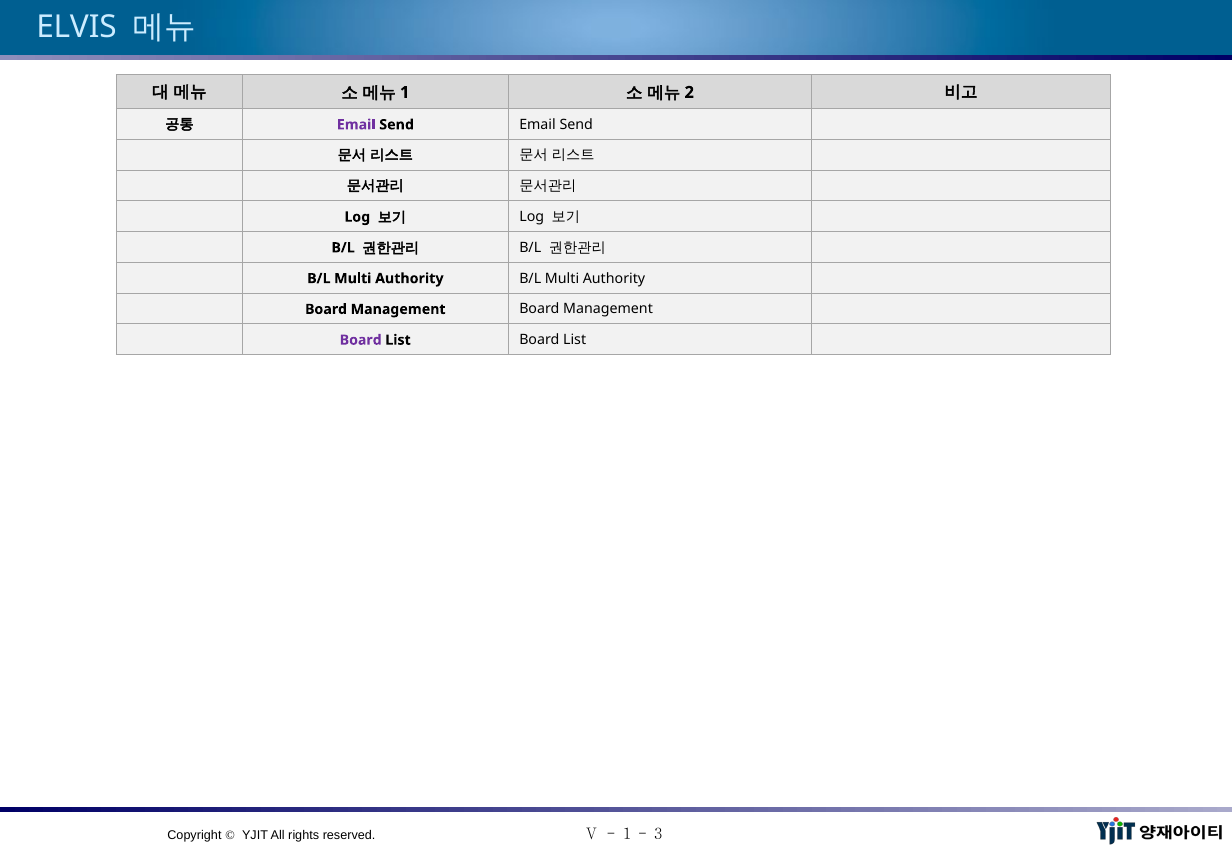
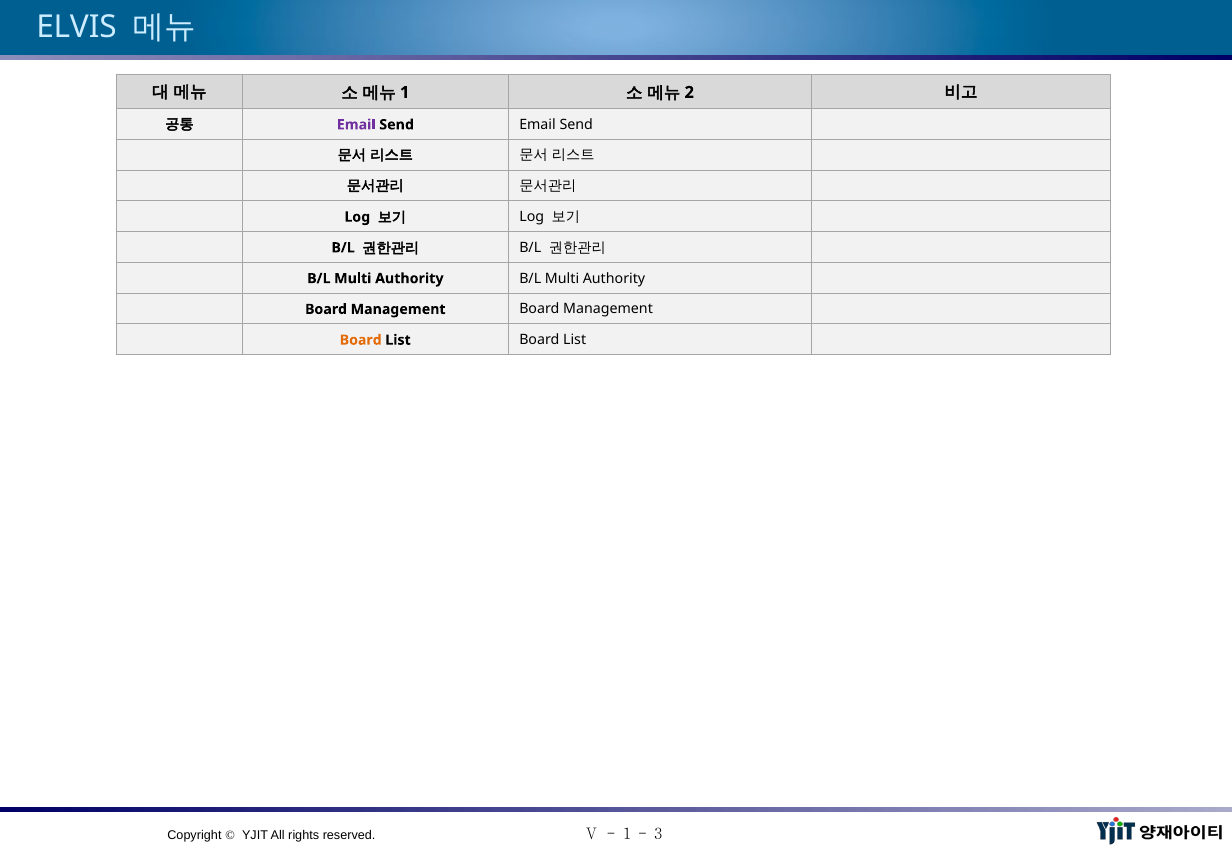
Board colour: purple -> orange (361, 340)
